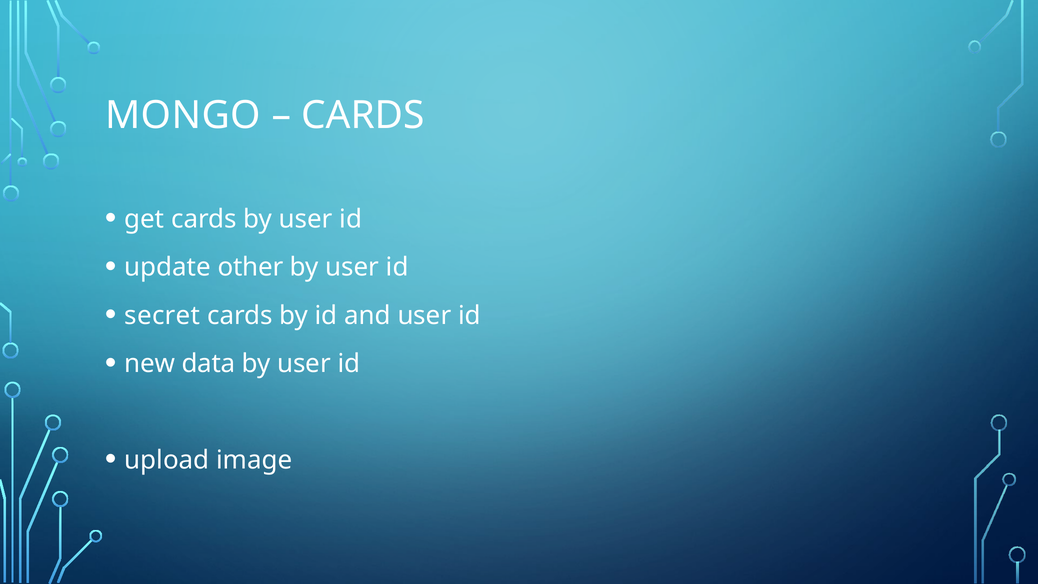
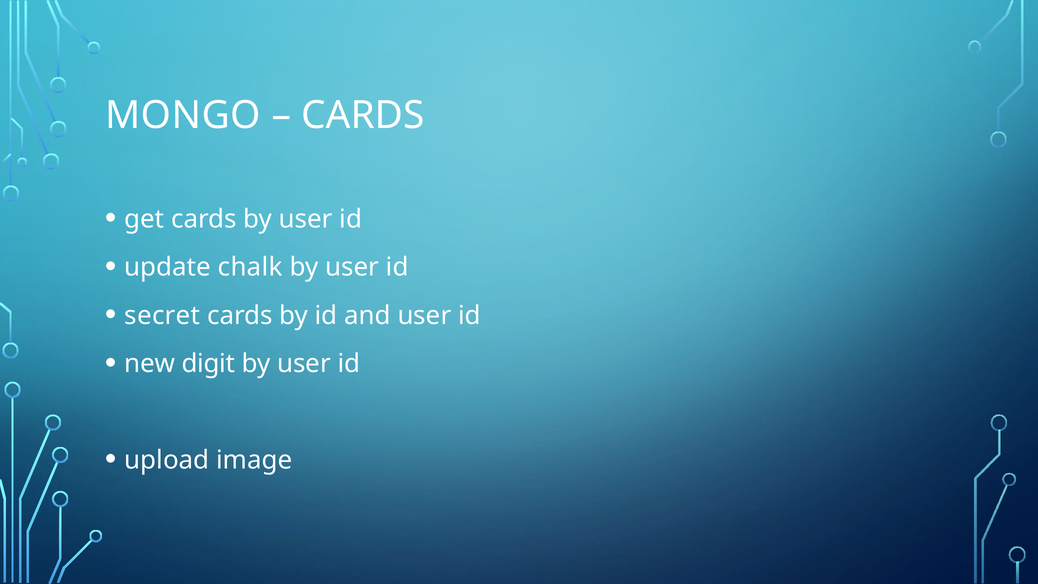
other: other -> chalk (250, 267)
data: data -> digit (208, 364)
